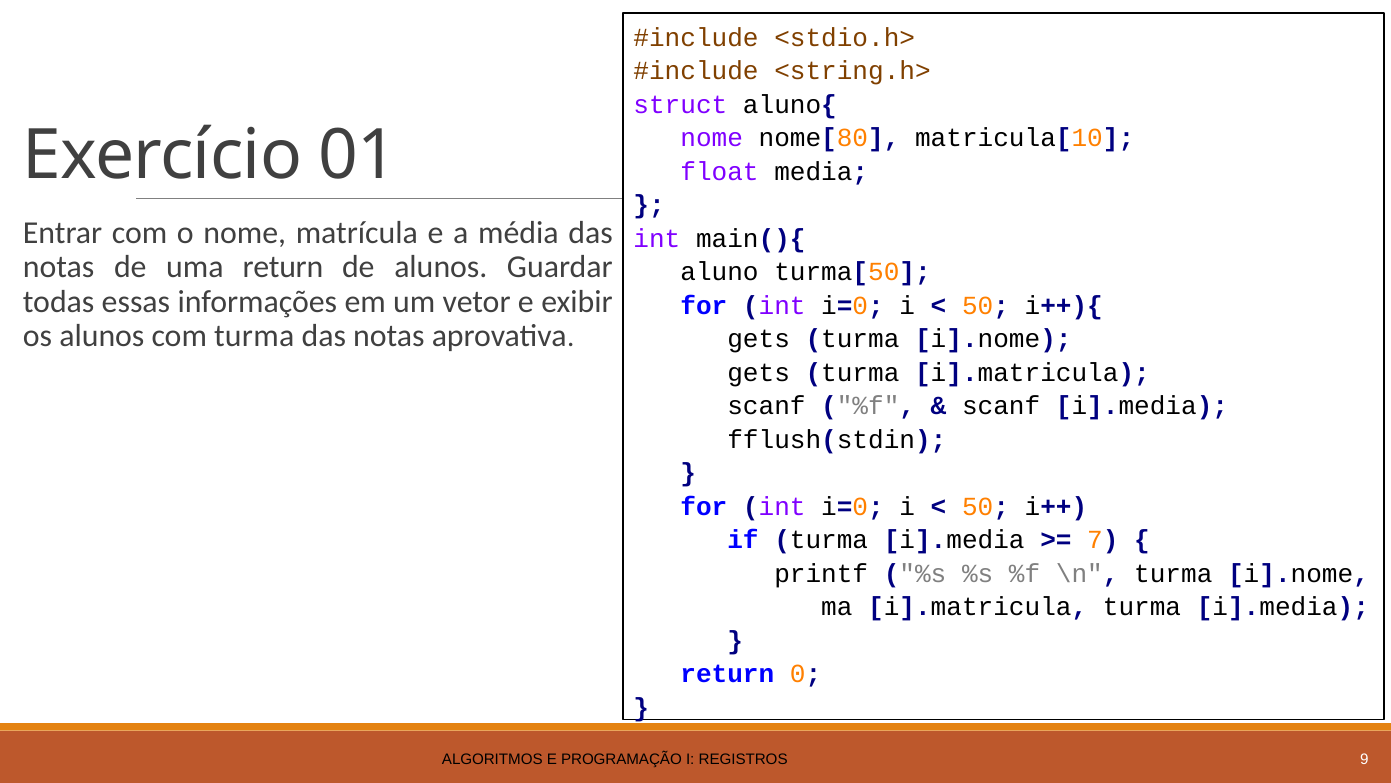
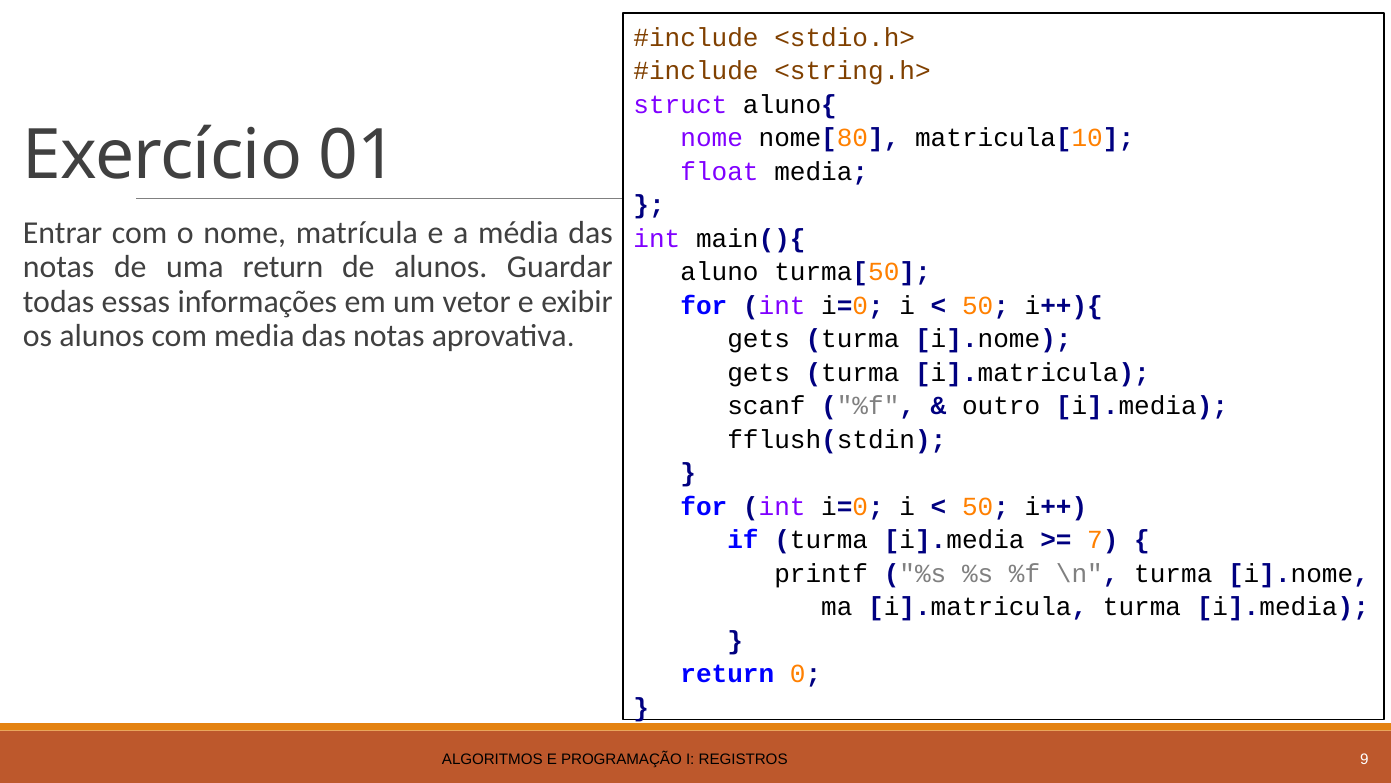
com turma: turma -> media (254, 336)
scanf: scanf -> outro (1001, 406)
